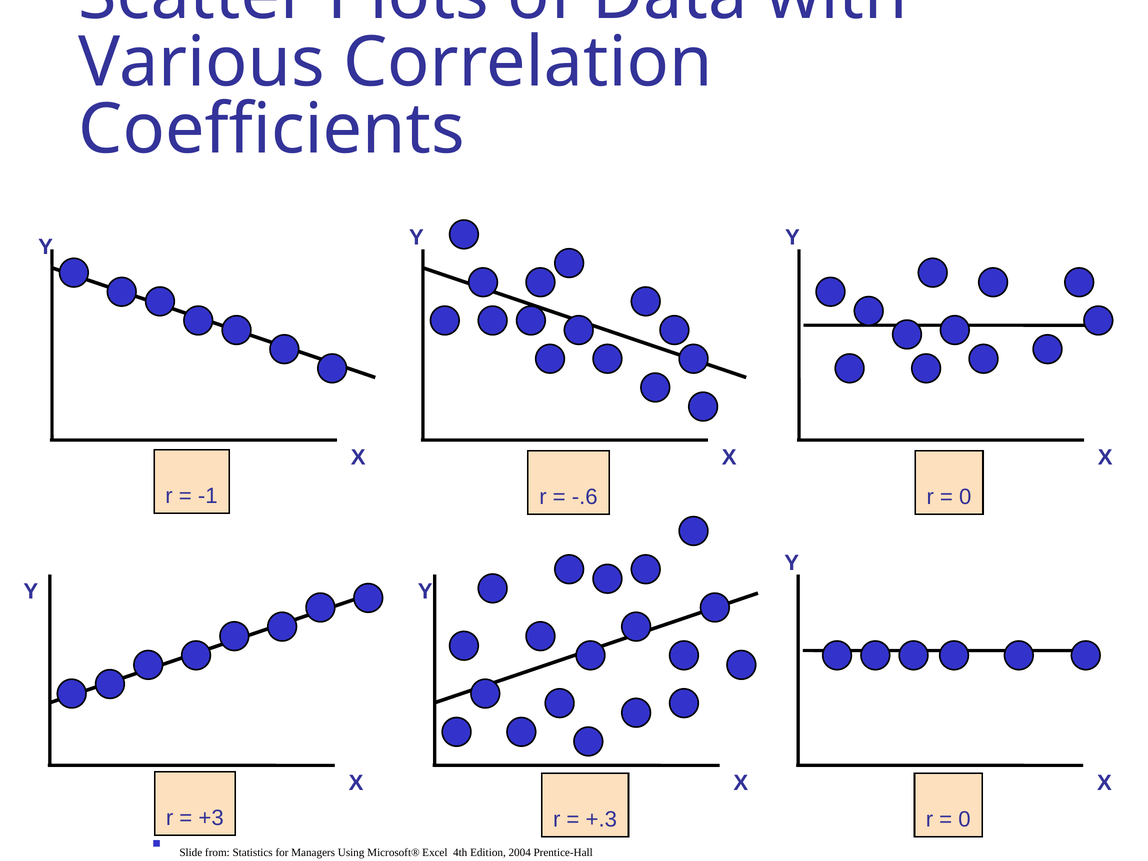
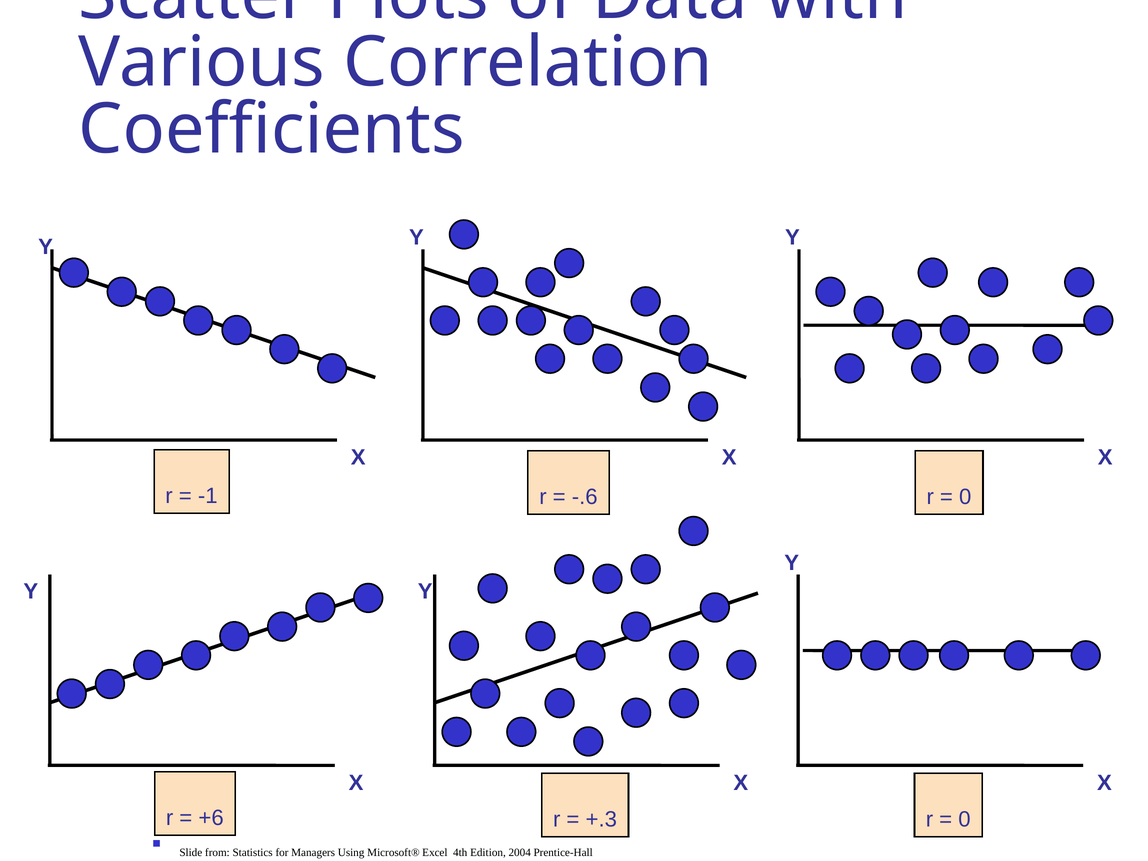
+3: +3 -> +6 (211, 818)
